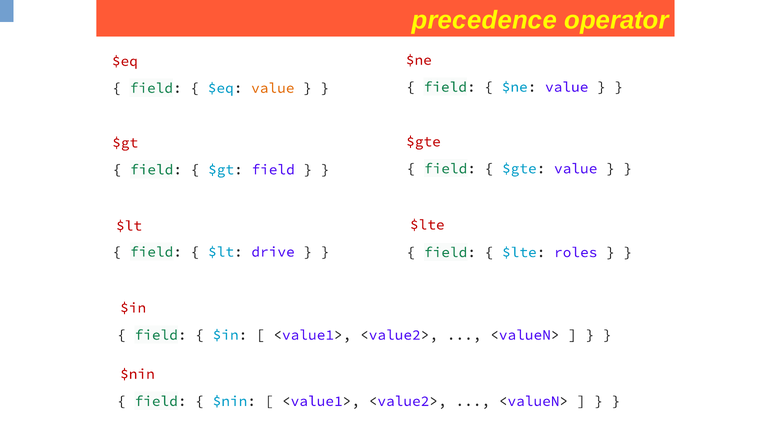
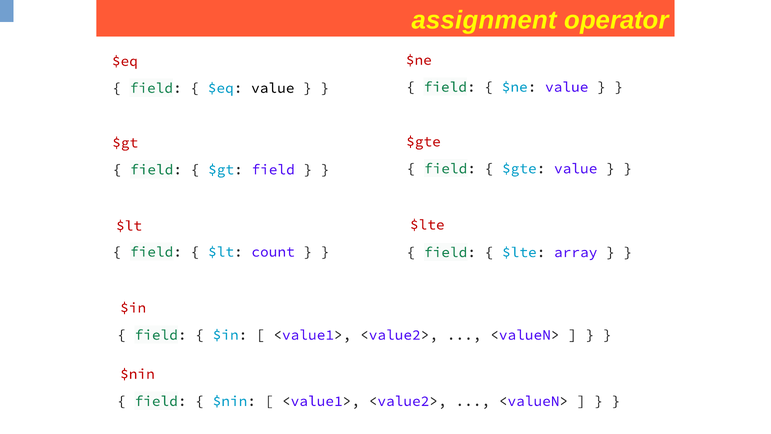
precedence: precedence -> assignment (484, 20)
value colour: orange -> black (273, 88)
drive: drive -> count (273, 252)
roles: roles -> array (576, 252)
